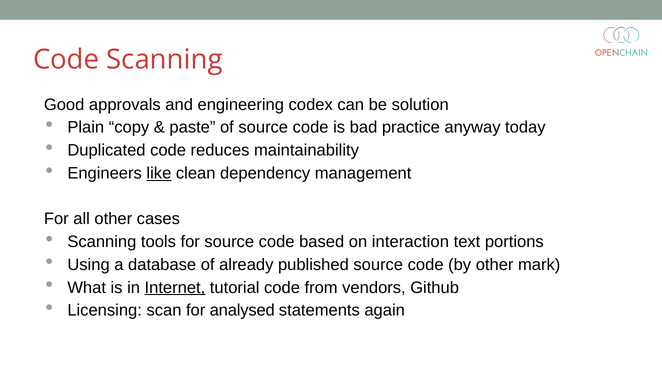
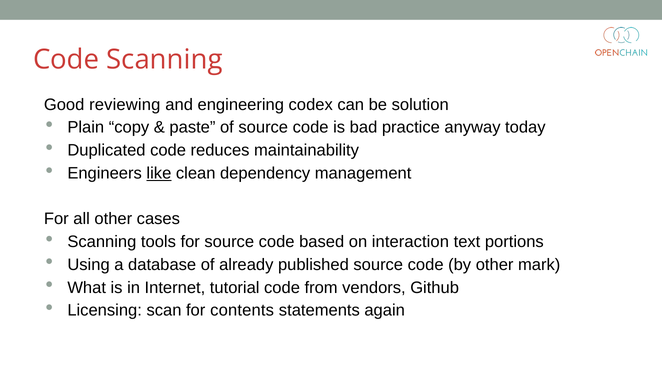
approvals: approvals -> reviewing (125, 104)
Internet underline: present -> none (175, 287)
analysed: analysed -> contents (242, 310)
